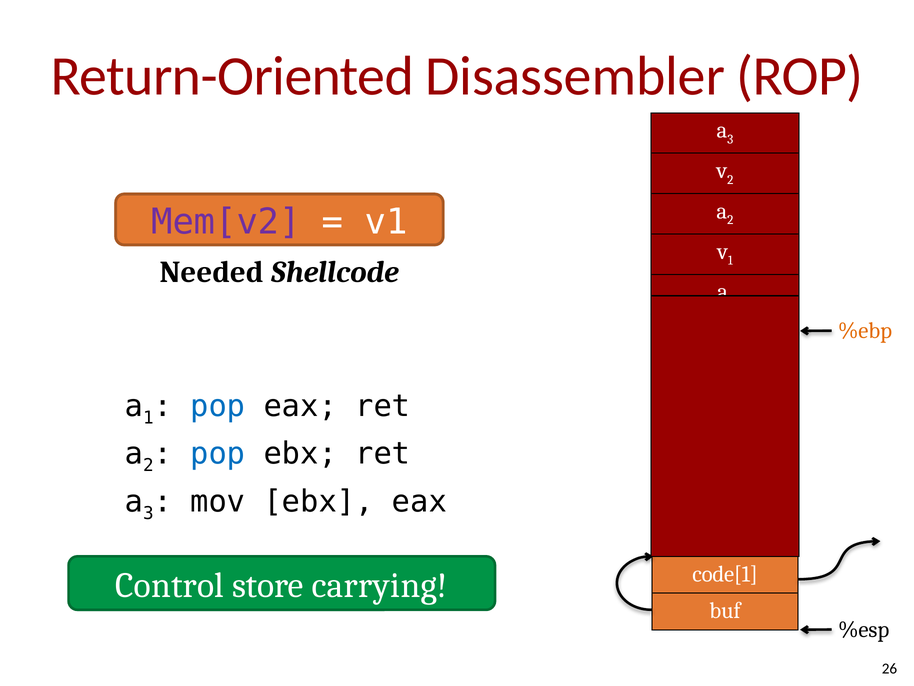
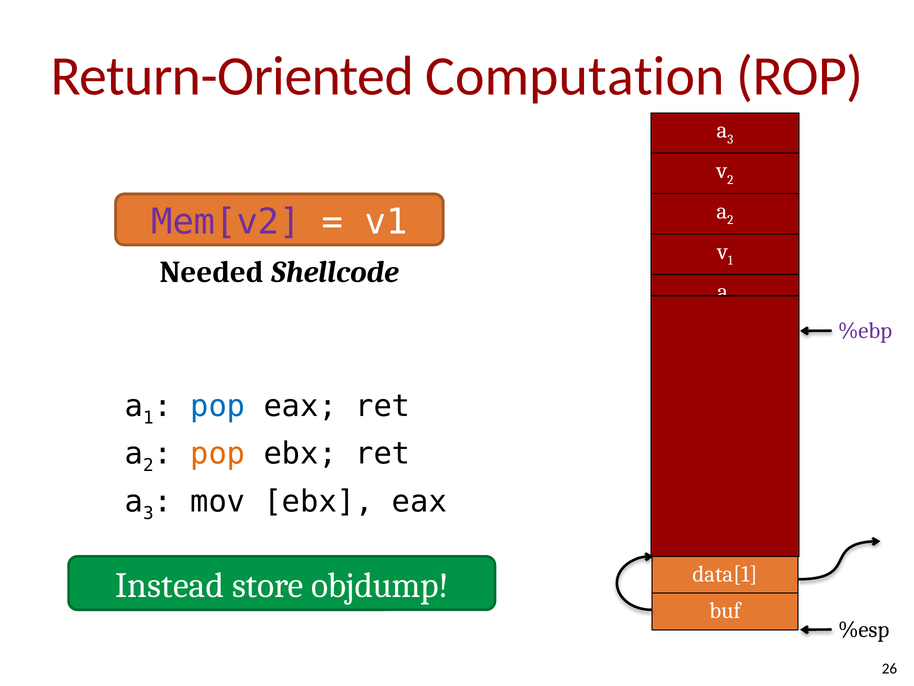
Disassembler: Disassembler -> Computation (575, 76)
%ebp colour: orange -> purple (865, 331)
pop colour: blue -> orange (218, 453)
code[1: code[1 -> data[1 (725, 574)
Control: Control -> Instead (170, 585)
carrying: carrying -> objdump (380, 585)
